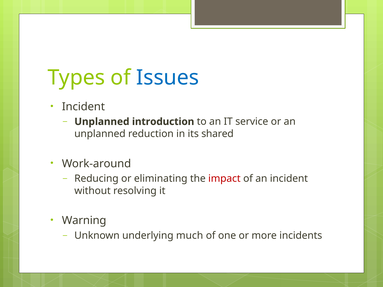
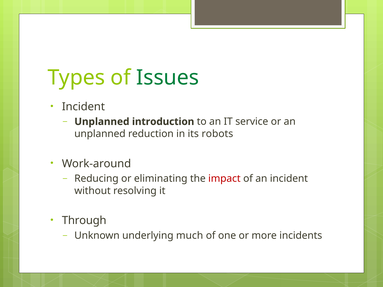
Issues colour: blue -> green (168, 78)
shared: shared -> robots (217, 134)
Warning: Warning -> Through (84, 221)
